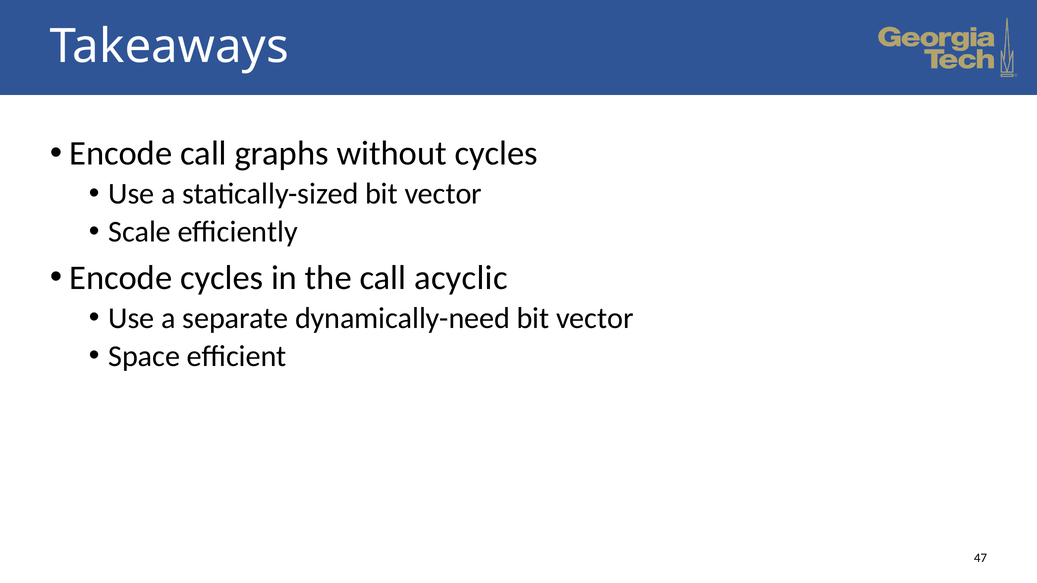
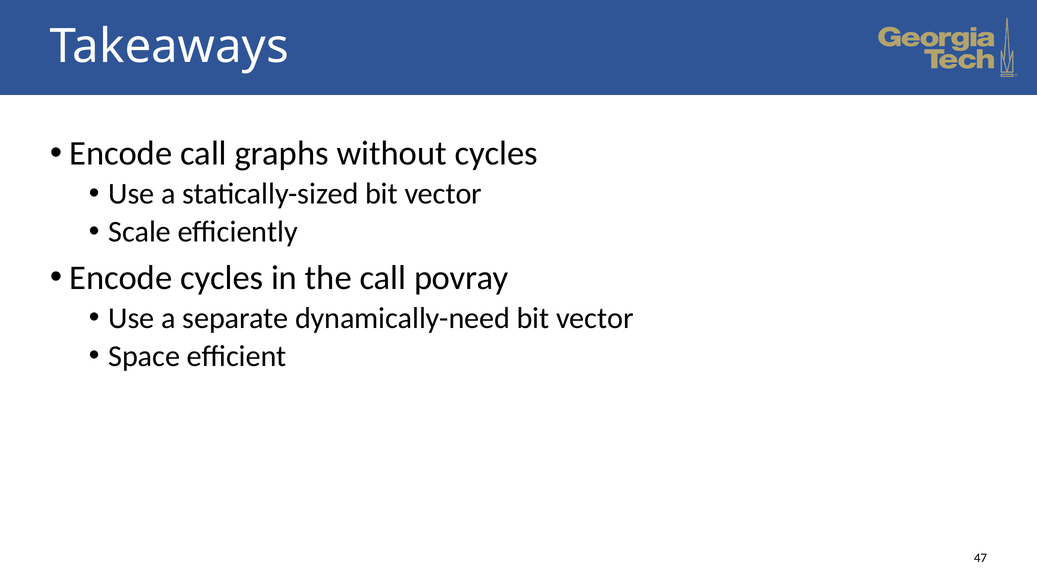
acyclic: acyclic -> povray (461, 278)
